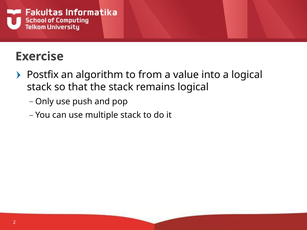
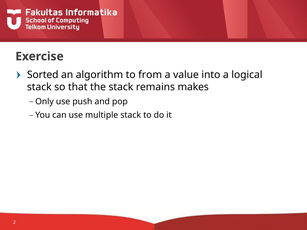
Postfix: Postfix -> Sorted (43, 75)
remains logical: logical -> makes (193, 87)
